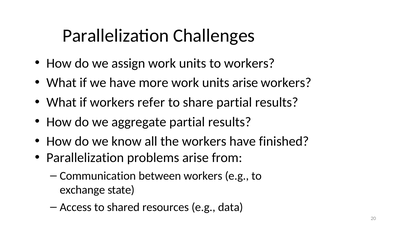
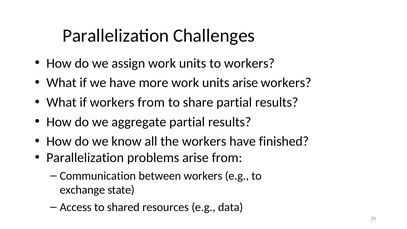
workers refer: refer -> from (151, 102)
